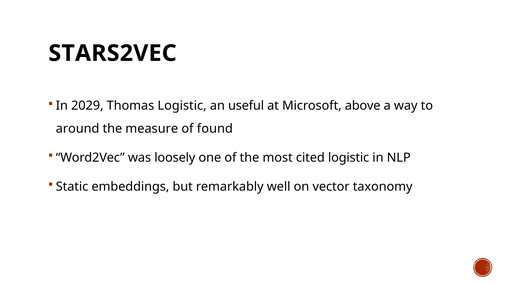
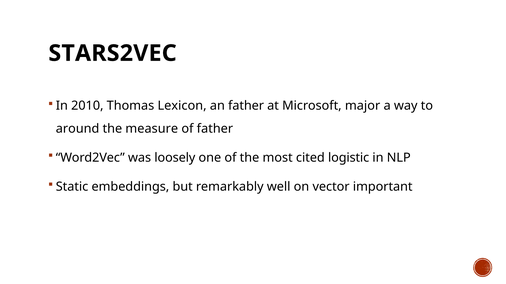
2029: 2029 -> 2010 (87, 106)
Thomas Logistic: Logistic -> Lexicon (182, 106)
an useful: useful -> father (246, 106)
above: above -> major (363, 106)
of found: found -> father (215, 129)
taxonomy: taxonomy -> important (383, 187)
